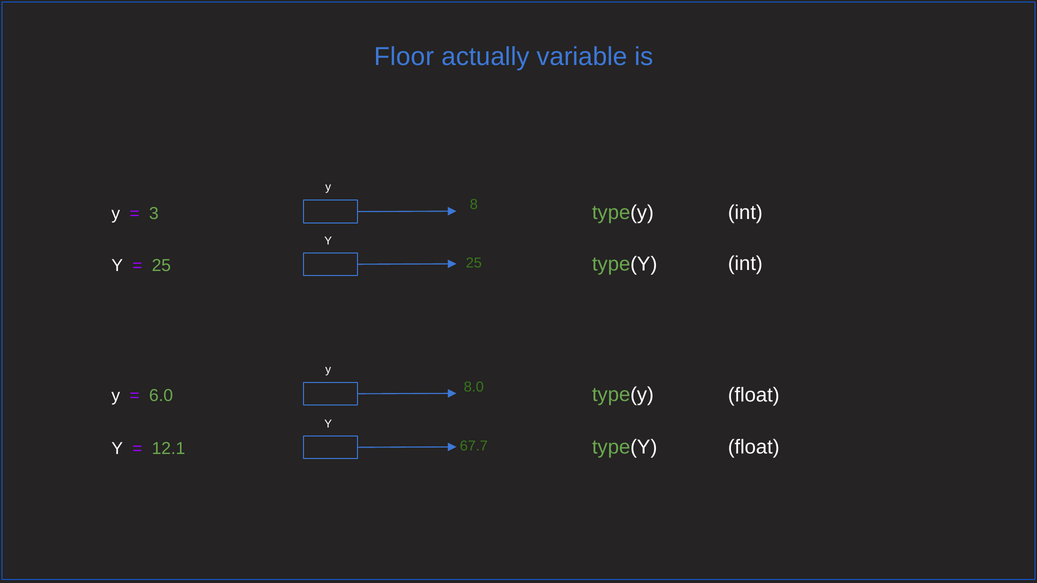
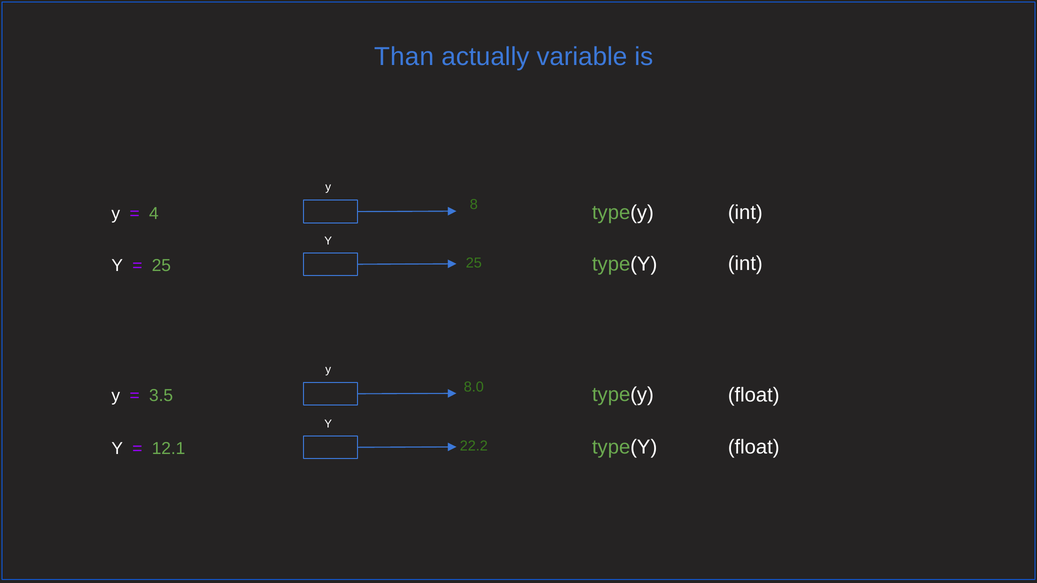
Floor: Floor -> Than (404, 57)
3: 3 -> 4 (154, 214)
6.0: 6.0 -> 3.5 (161, 396)
67.7: 67.7 -> 22.2 (474, 446)
